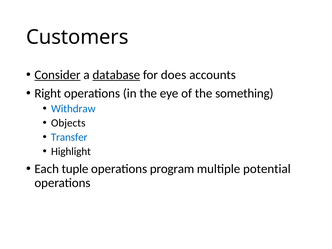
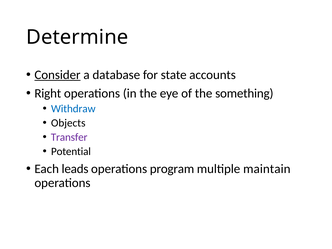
Customers: Customers -> Determine (77, 37)
database underline: present -> none (116, 75)
does: does -> state (174, 75)
Transfer colour: blue -> purple (69, 137)
Highlight: Highlight -> Potential (71, 151)
tuple: tuple -> leads (75, 169)
potential: potential -> maintain (267, 169)
